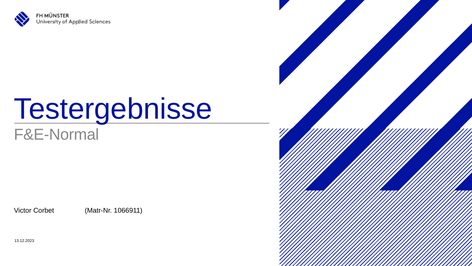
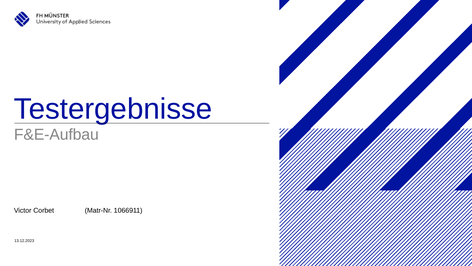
F&E-Normal: F&E-Normal -> F&E-Aufbau (56, 134)
